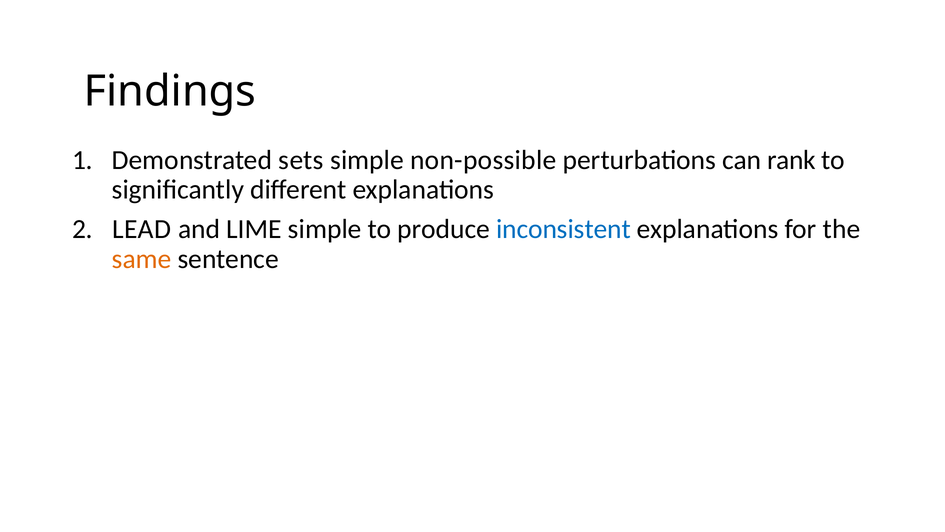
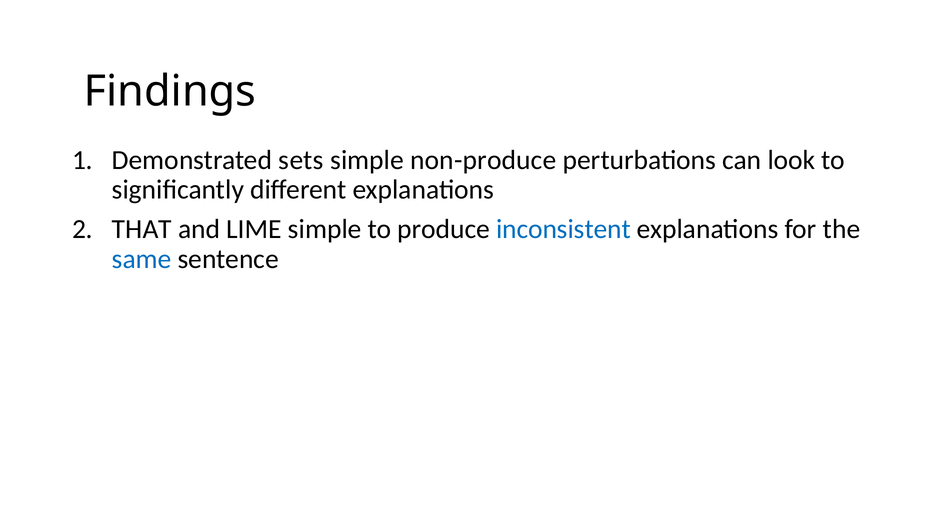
non-possible: non-possible -> non-produce (483, 160)
rank: rank -> look (791, 160)
LEAD: LEAD -> THAT (142, 229)
same colour: orange -> blue (142, 259)
